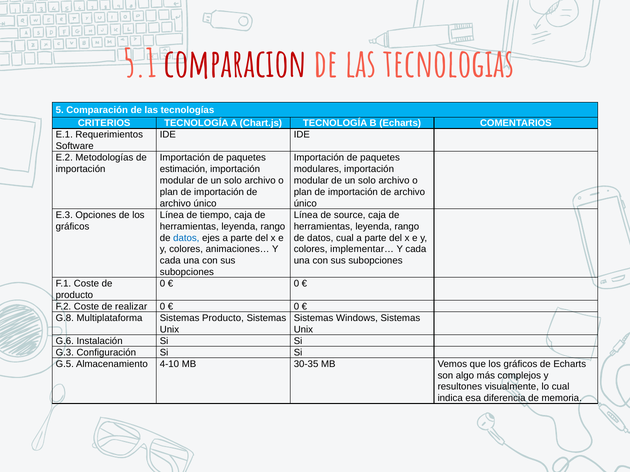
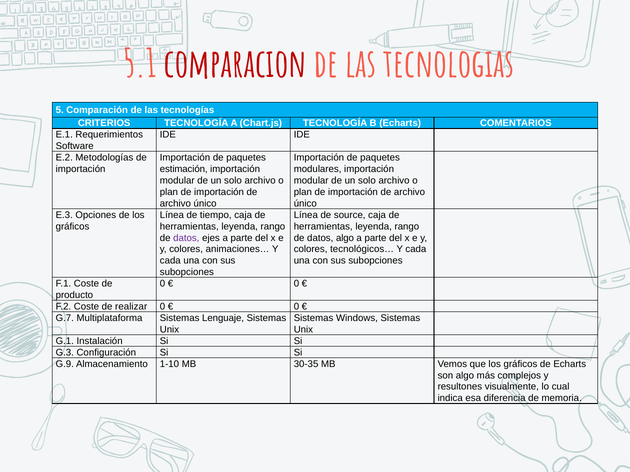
datos colour: blue -> purple (186, 238)
datos cual: cual -> algo (345, 238)
implementar…: implementar… -> tecnológicos… (362, 250)
G.8: G.8 -> G.7 (65, 318)
Sistemas Producto: Producto -> Lenguaje (223, 318)
G.6: G.6 -> G.1 (65, 341)
G.5: G.5 -> G.9 (65, 364)
4-10: 4-10 -> 1-10 (169, 364)
